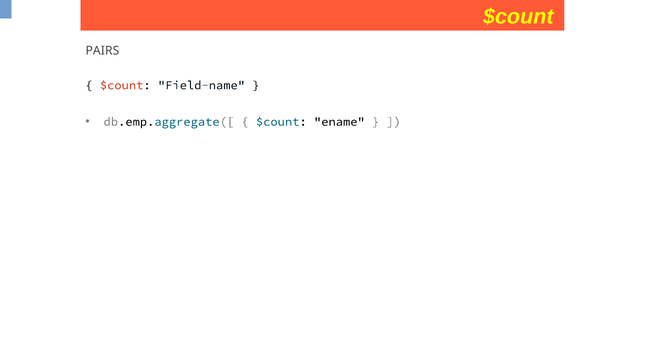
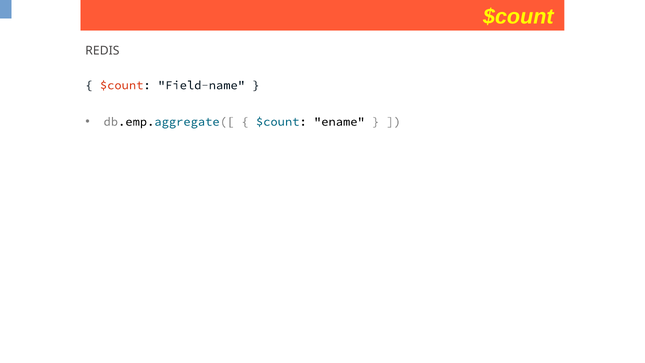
PAIRS: PAIRS -> REDIS (102, 51)
